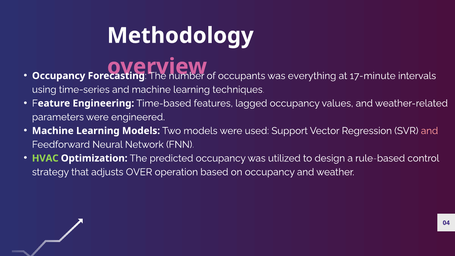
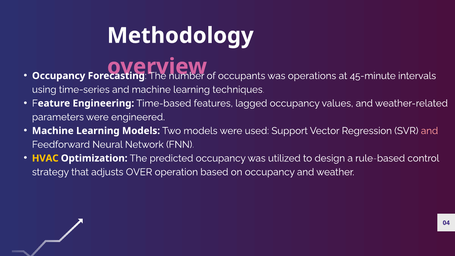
everything: everything -> operations (312, 76)
17-minute: 17-minute -> 45-minute (373, 76)
HVAC colour: light green -> yellow (45, 158)
